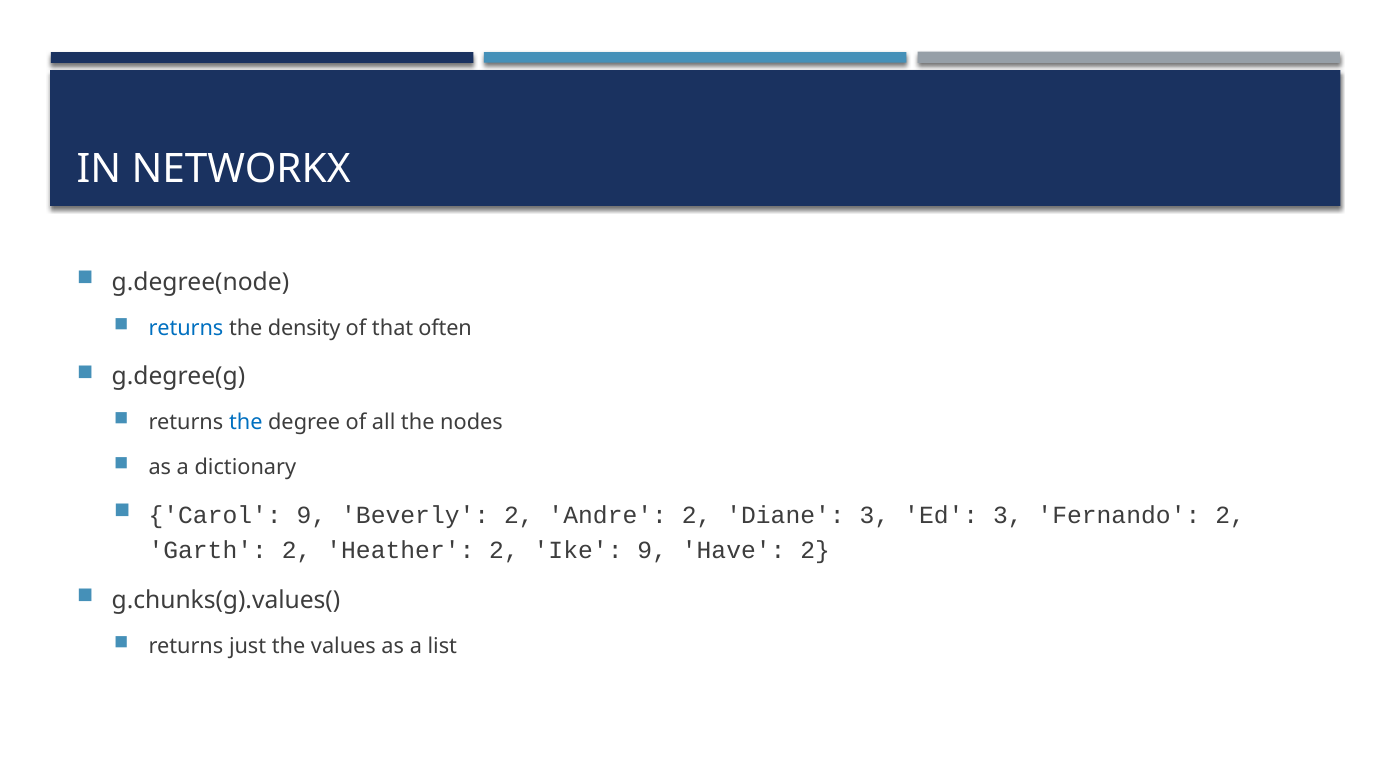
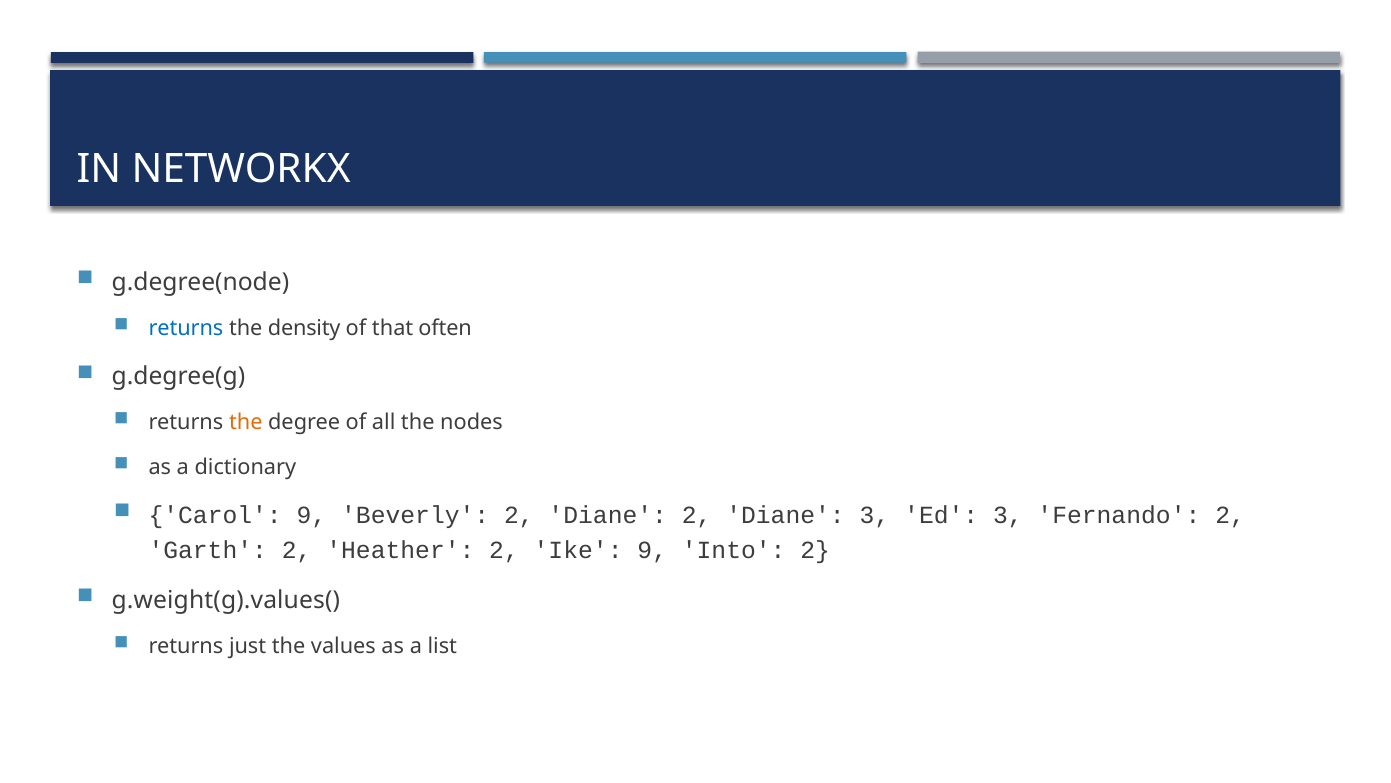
the colour: blue -> orange (246, 422)
Beverly 2 Andre: Andre -> Diane (608, 515)
Have: Have -> Into (734, 550)
g.chunks(g).values(: g.chunks(g).values( -> g.weight(g).values( (226, 600)
